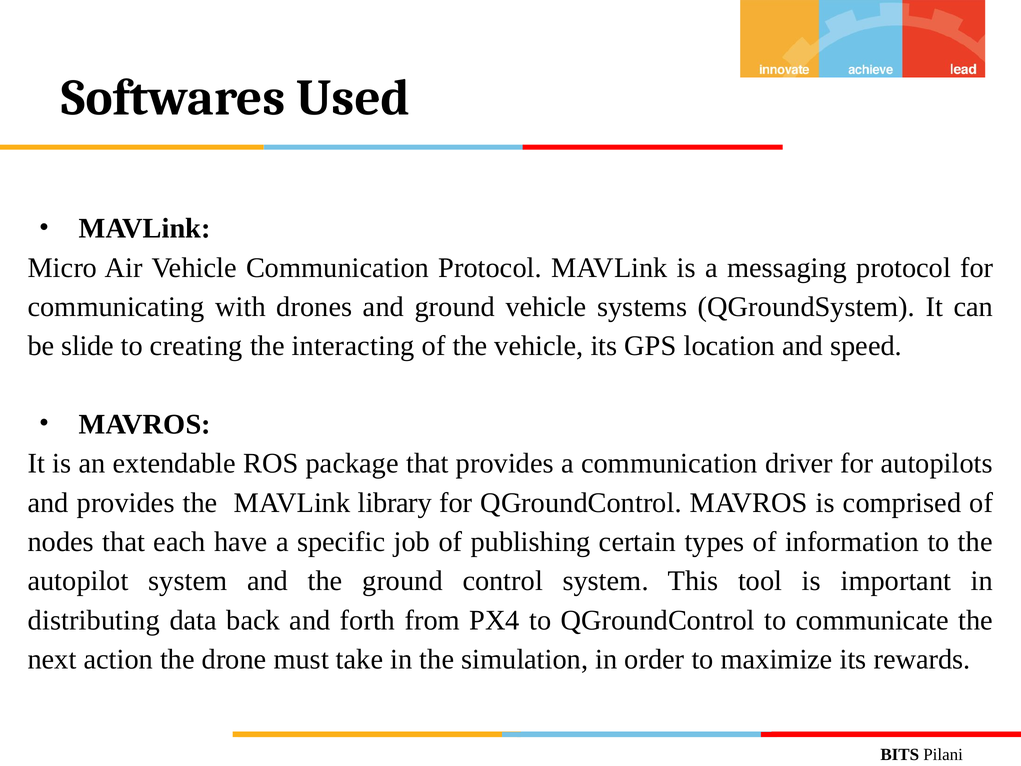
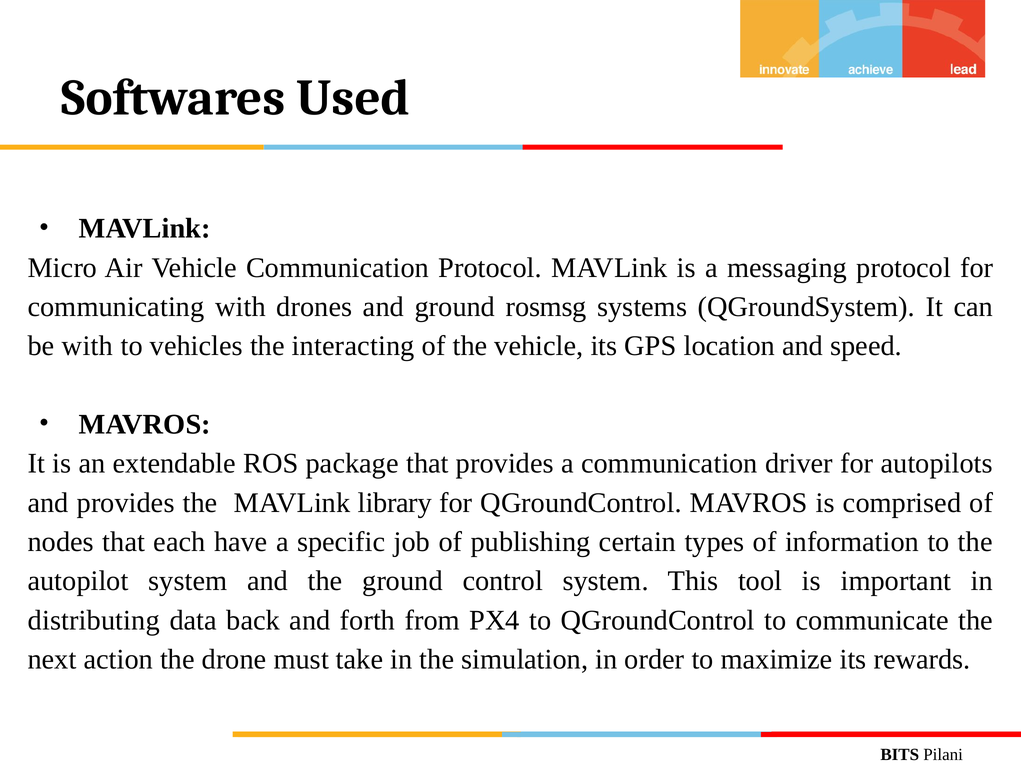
ground vehicle: vehicle -> rosmsg (546, 307)
be slide: slide -> with (87, 346)
creating: creating -> vehicles (196, 346)
